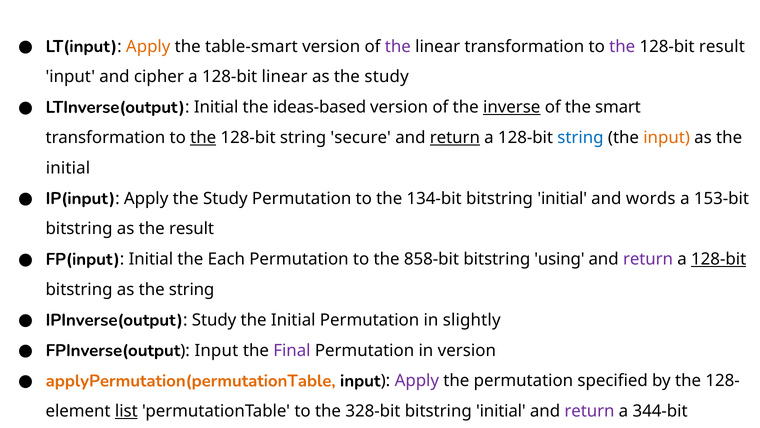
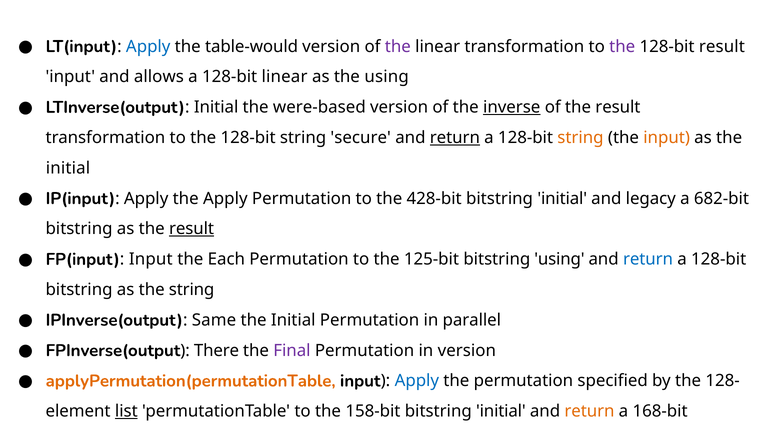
Apply colour: orange -> blue (148, 46)
table-smart: table-smart -> table-would (252, 46)
cipher: cipher -> allows (159, 77)
as the study: study -> using (387, 77)
ideas-based: ideas-based -> were-based (319, 107)
of the smart: smart -> result (618, 107)
the underline: present -> none (203, 137)
string colour: blue -> orange (580, 137)
Apply the Study: Study -> Apply (225, 198)
134-bit: 134-bit -> 428-bit (434, 198)
words: words -> legacy (651, 198)
153-bit: 153-bit -> 682-bit (721, 198)
result underline: none -> present (192, 229)
FP(input Initial: Initial -> Input (151, 259)
858-bit: 858-bit -> 125-bit (431, 259)
return colour: purple -> blue (648, 259)
128-bit underline: present -> none (719, 259)
IPInverse(output Study: Study -> Same (214, 320)
slightly: slightly -> parallel (472, 320)
FPInverse(output Input: Input -> There (217, 350)
Apply colour: purple -> blue (417, 380)
328-bit: 328-bit -> 158-bit (373, 411)
return colour: purple -> orange (589, 411)
344-bit: 344-bit -> 168-bit (660, 411)
